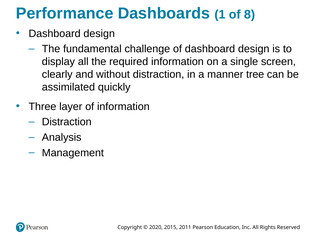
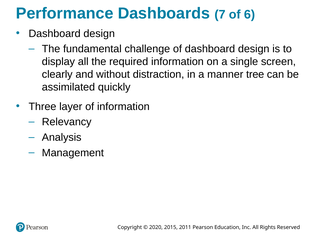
1: 1 -> 7 (220, 15)
8: 8 -> 6 (250, 15)
Distraction: Distraction -> Relevancy (67, 122)
